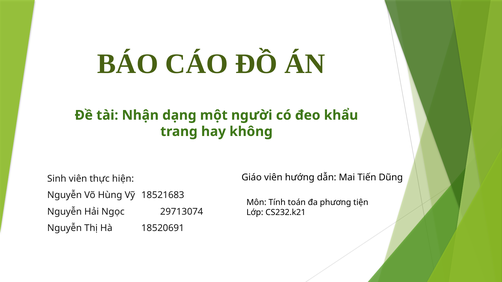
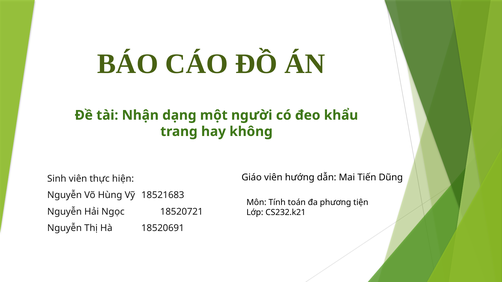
29713074: 29713074 -> 18520721 (182, 212)
